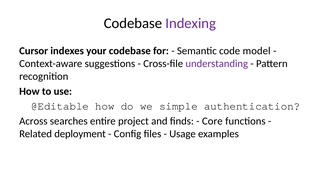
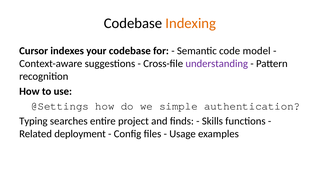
Indexing colour: purple -> orange (191, 23)
@Editable: @Editable -> @Settings (60, 106)
Across: Across -> Typing (33, 121)
Core: Core -> Skills (212, 121)
